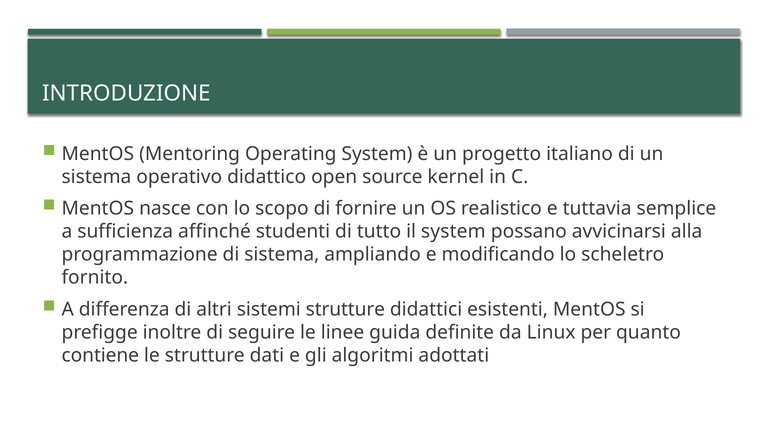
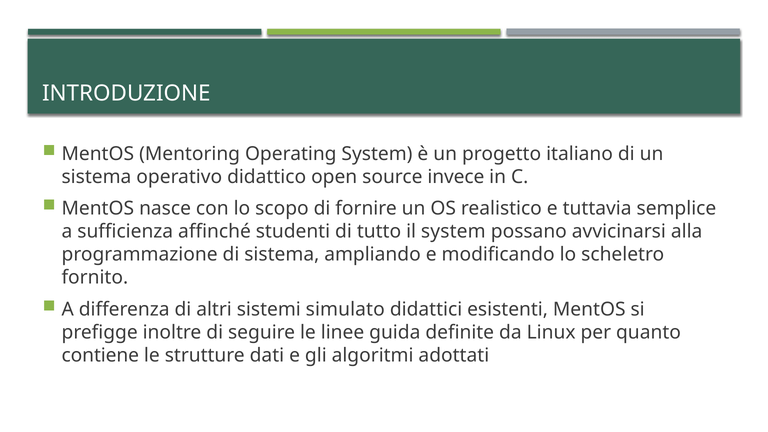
kernel: kernel -> invece (456, 177)
sistemi strutture: strutture -> simulato (345, 309)
